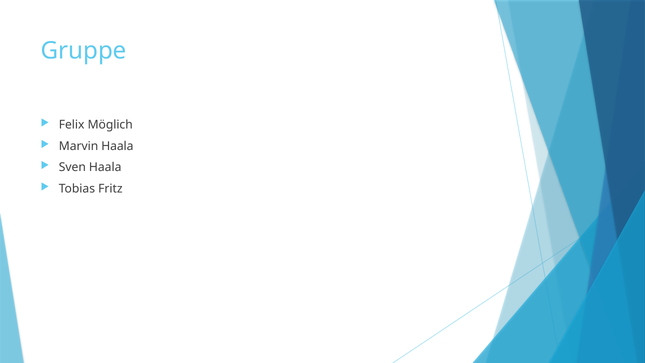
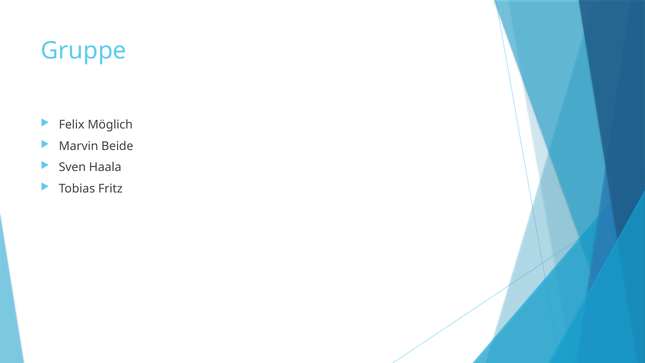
Marvin Haala: Haala -> Beide (117, 146)
